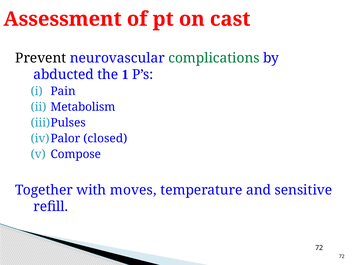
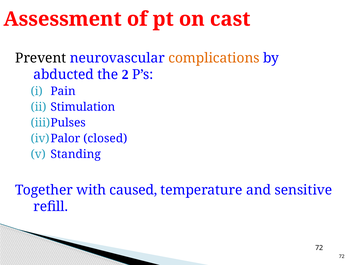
complications colour: green -> orange (214, 58)
1: 1 -> 2 (125, 74)
Metabolism: Metabolism -> Stimulation (83, 107)
Compose: Compose -> Standing (76, 154)
moves: moves -> caused (133, 190)
